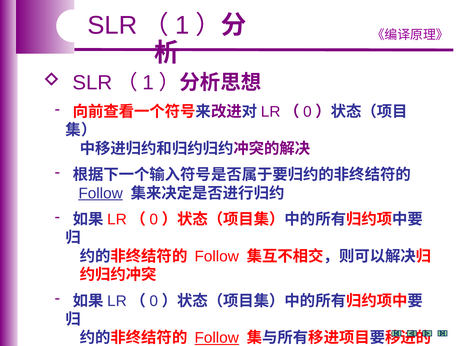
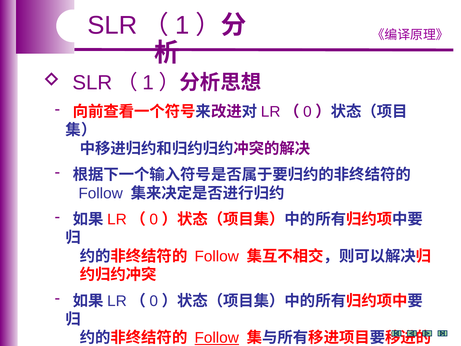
Follow underline: present -> none (101, 193)
